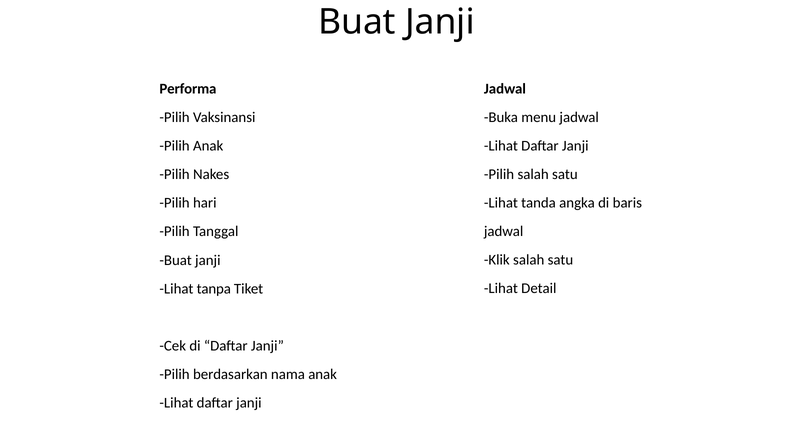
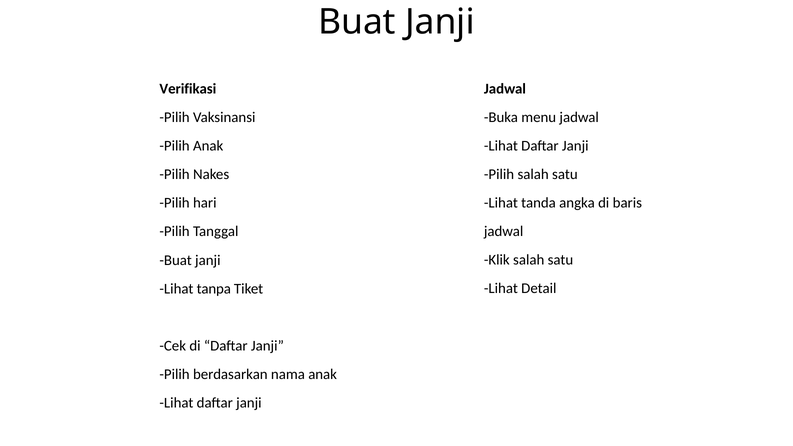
Performa: Performa -> Verifikasi (188, 89)
